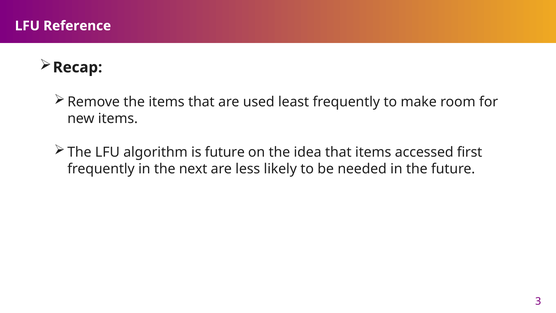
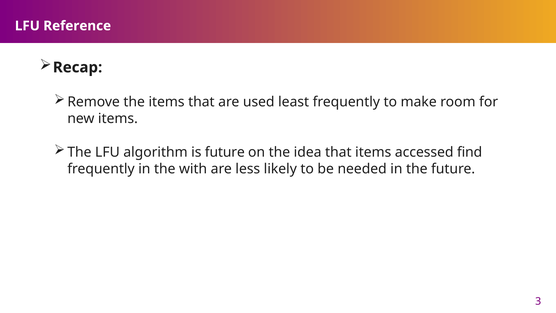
first: first -> find (470, 152)
next: next -> with (193, 169)
